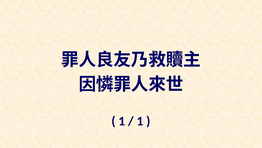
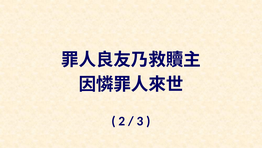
1: 1 -> 2 (122, 121)
1: 1 -> 3 (140, 121)
